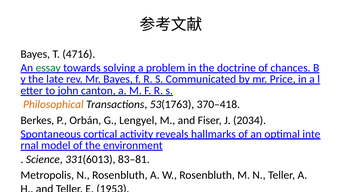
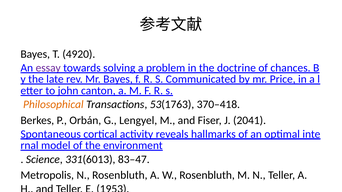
4716: 4716 -> 4920 (79, 54)
essay colour: green -> purple (48, 68)
2034: 2034 -> 2041 (250, 121)
83–81: 83–81 -> 83–47 (134, 160)
